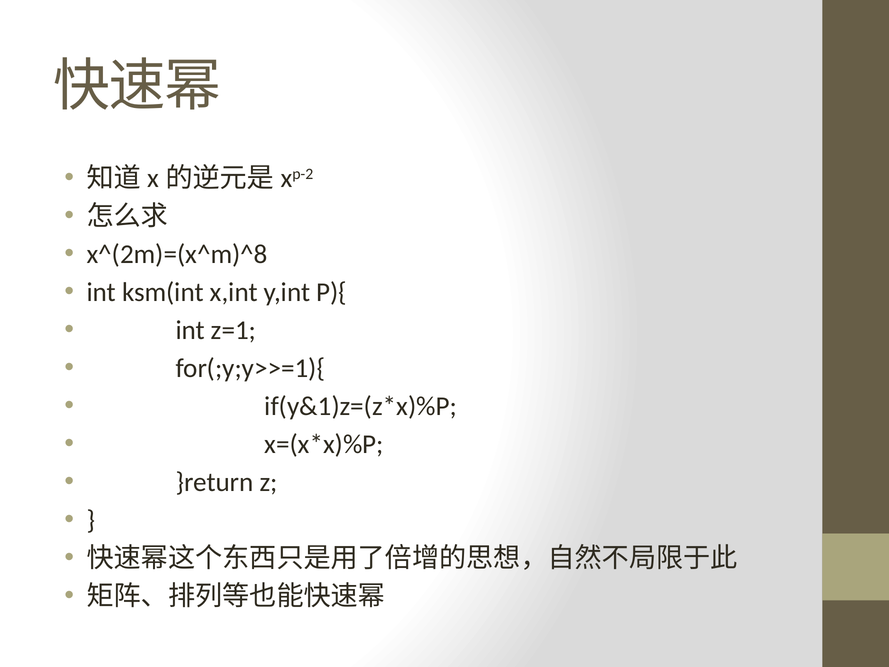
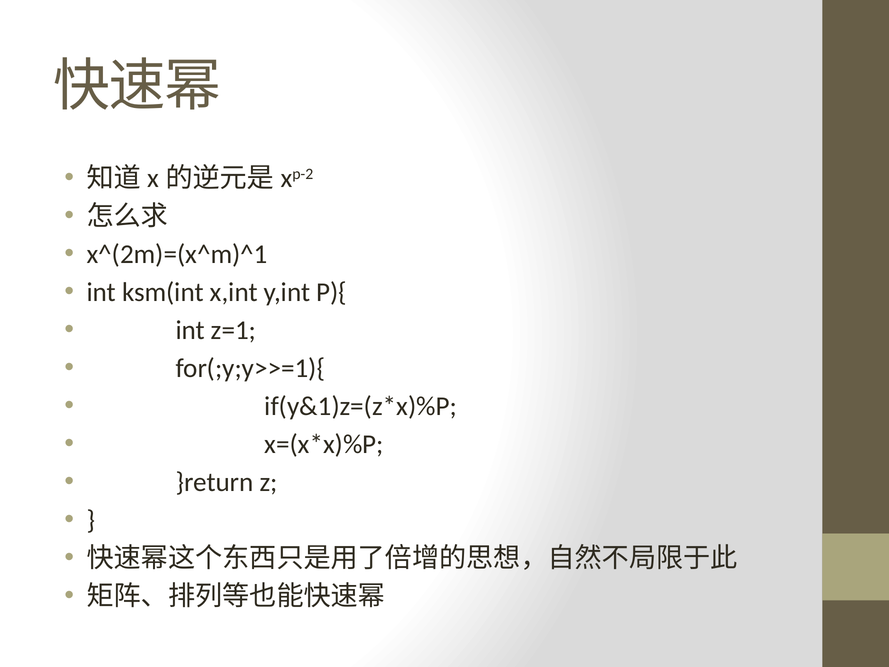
x^(2m)=(x^m)^8: x^(2m)=(x^m)^8 -> x^(2m)=(x^m)^1 (177, 254)
